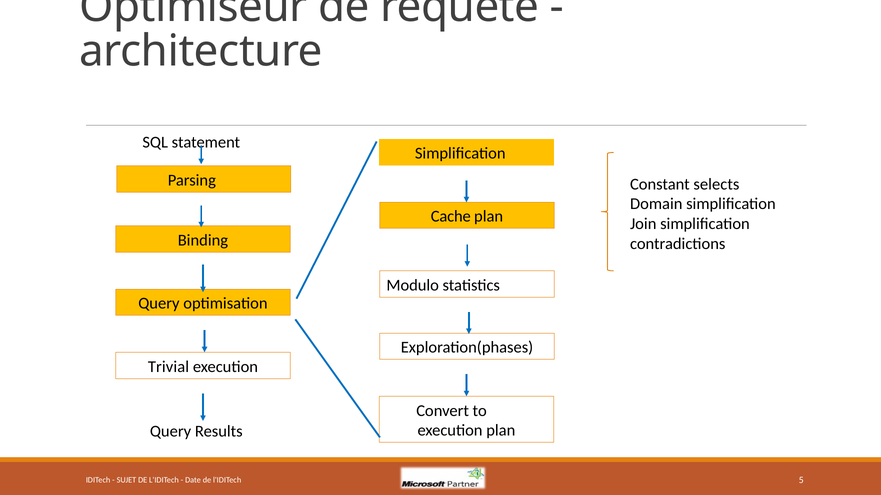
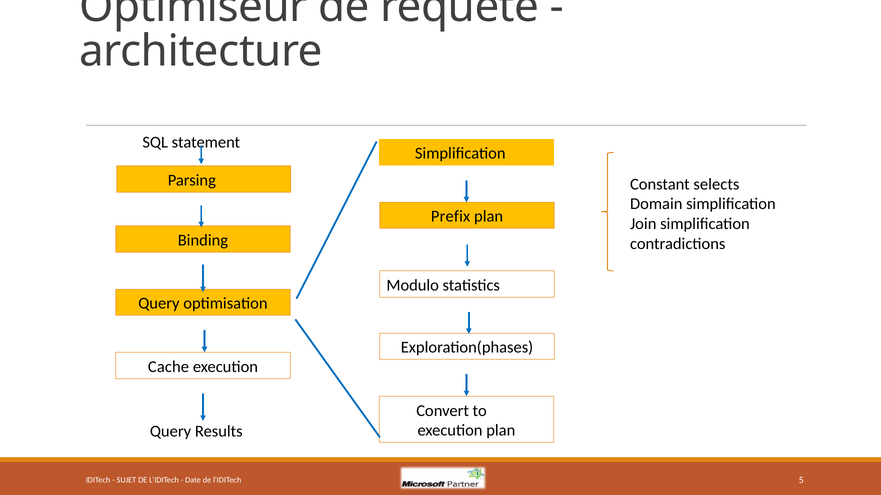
Cache: Cache -> Prefix (451, 217)
Trivial: Trivial -> Cache (168, 367)
